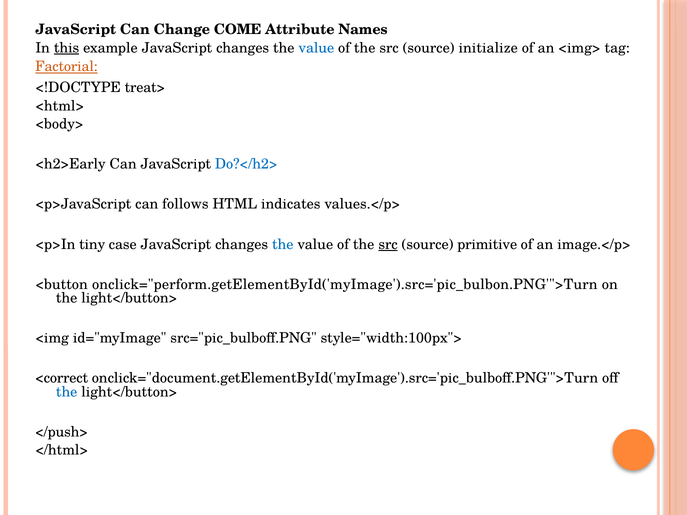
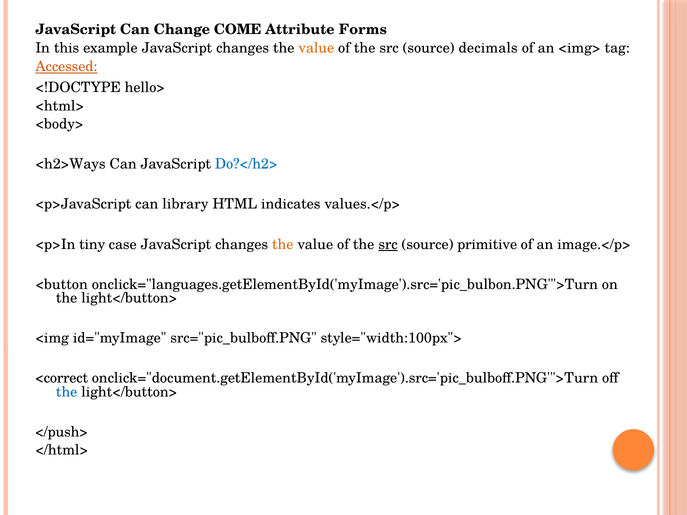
Names: Names -> Forms (363, 30)
this underline: present -> none (67, 48)
value colour: blue -> orange (316, 48)
initialize: initialize -> decimals (488, 48)
Factorial: Factorial -> Accessed (66, 67)
treat>: treat> -> hello> (145, 88)
<h2>Early: <h2>Early -> <h2>Ways (70, 164)
follows: follows -> library (185, 204)
the colour: blue -> orange (283, 244)
onclick="perform.getElementById('myImage').src='pic_bulbon.PNG'">Turn: onclick="perform.getElementById('myImage').src='pic_bulbon.PNG'">Turn -> onclick="languages.getElementById('myImage').src='pic_bulbon.PNG'">Turn (345, 284)
